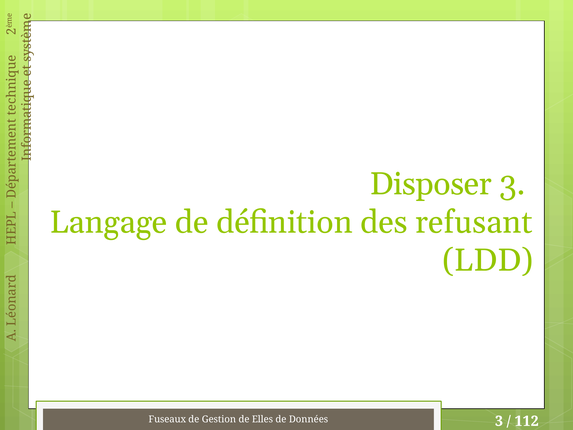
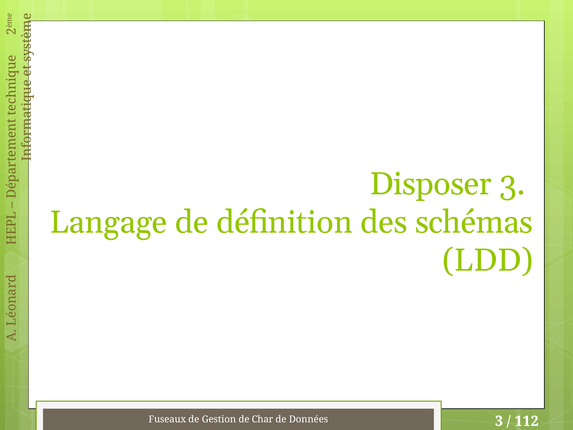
refusant: refusant -> schémas (474, 222)
Elles: Elles -> Char (262, 419)
